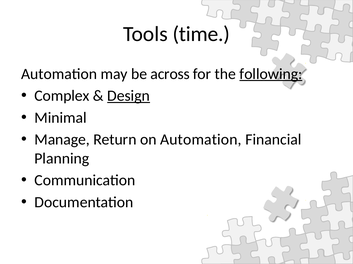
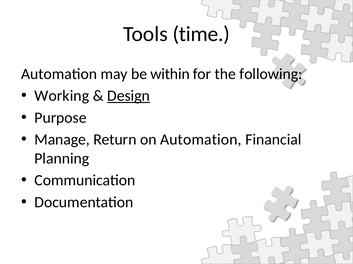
across: across -> within (170, 74)
following underline: present -> none (271, 74)
Complex: Complex -> Working (62, 96)
Minimal: Minimal -> Purpose (61, 118)
